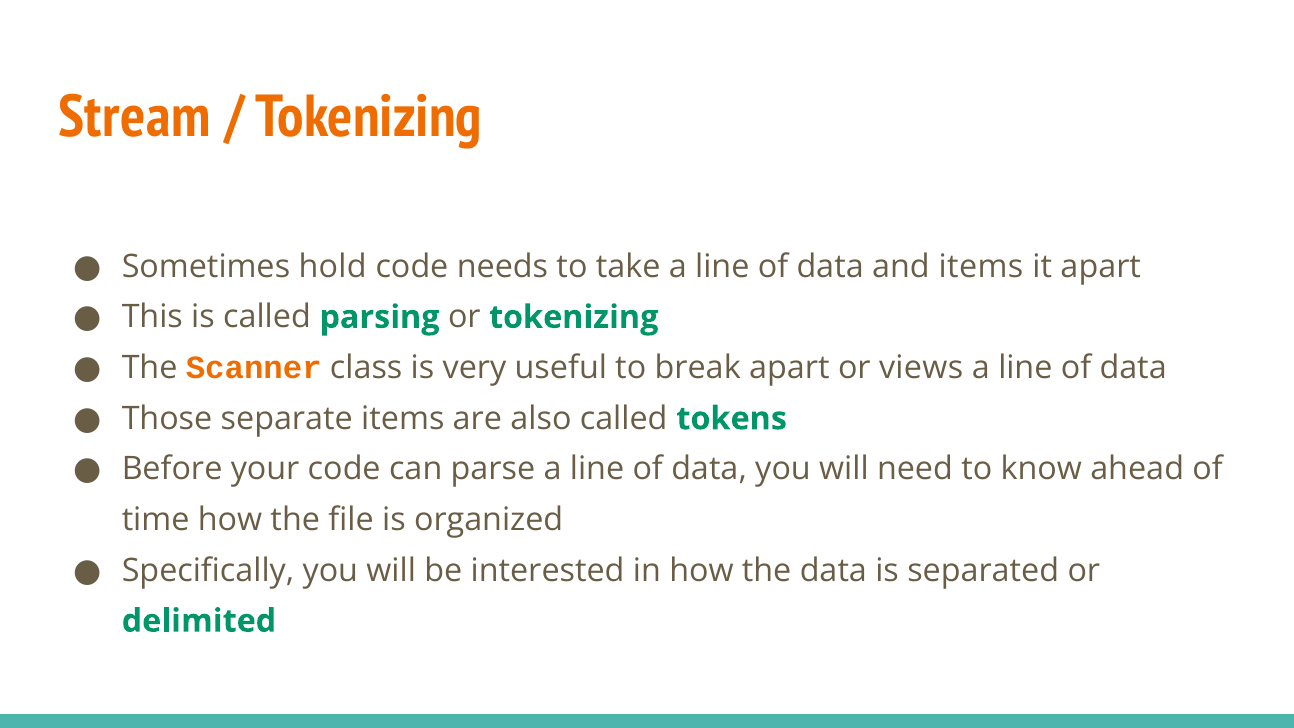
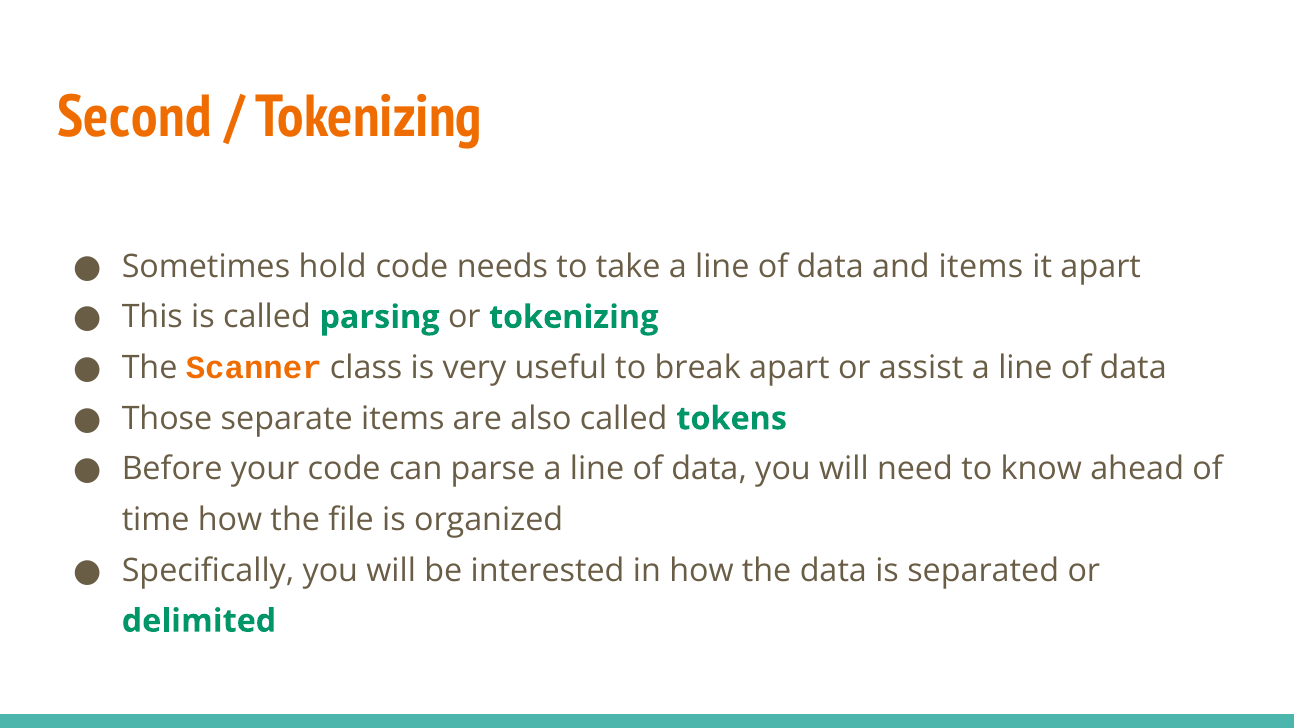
Stream: Stream -> Second (135, 117)
views: views -> assist (921, 368)
